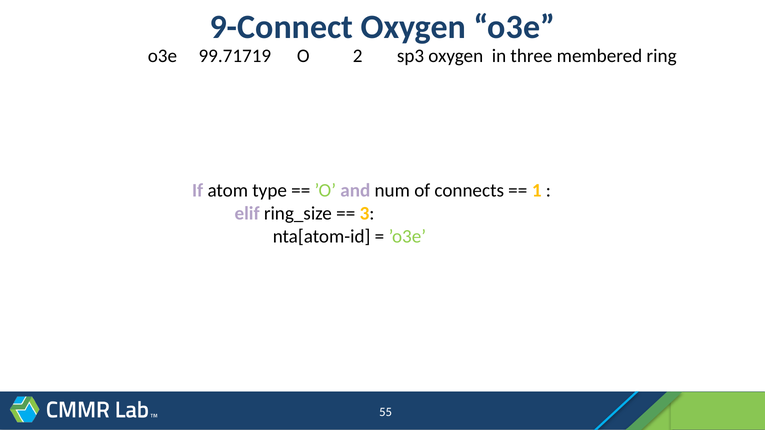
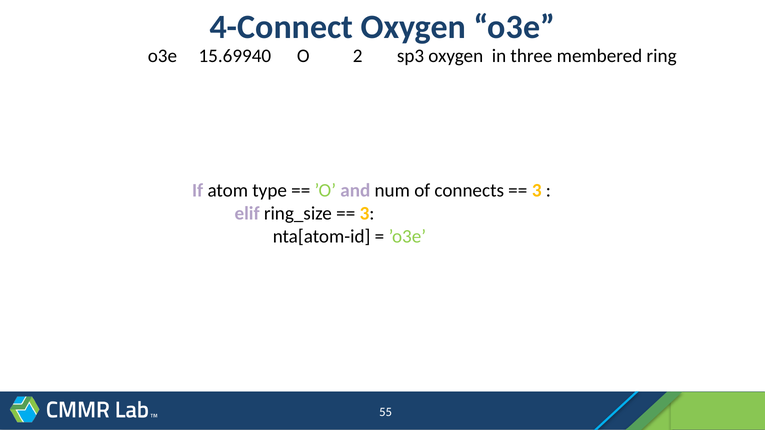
9-Connect: 9-Connect -> 4-Connect (281, 27)
99.71719: 99.71719 -> 15.69940 (235, 56)
1: 1 -> 3 (537, 191)
